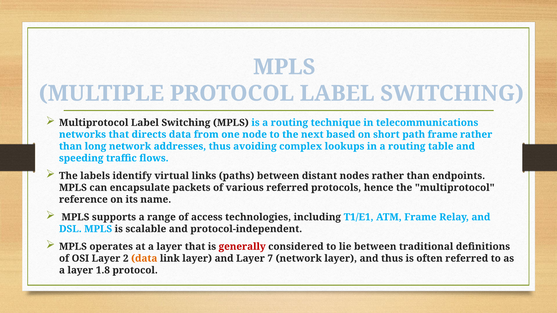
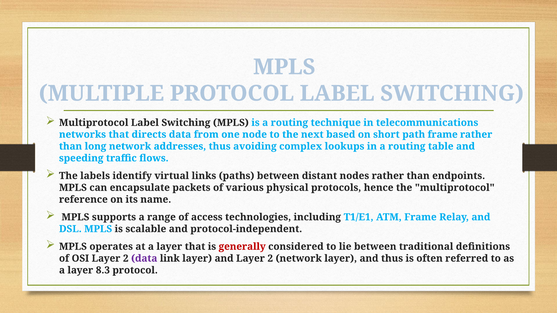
various referred: referred -> physical (287, 188)
data colour: orange -> purple (144, 259)
and Layer 7: 7 -> 2 (270, 259)
1.8: 1.8 -> 8.3 (103, 270)
